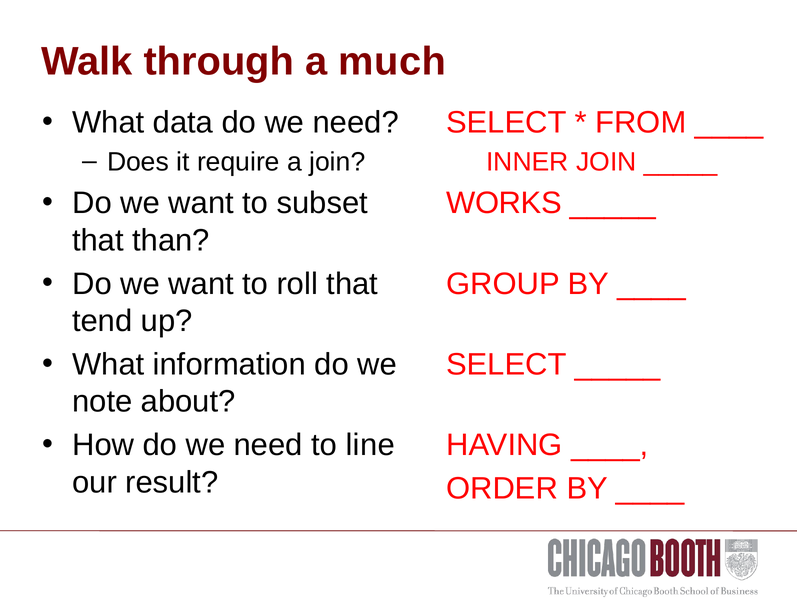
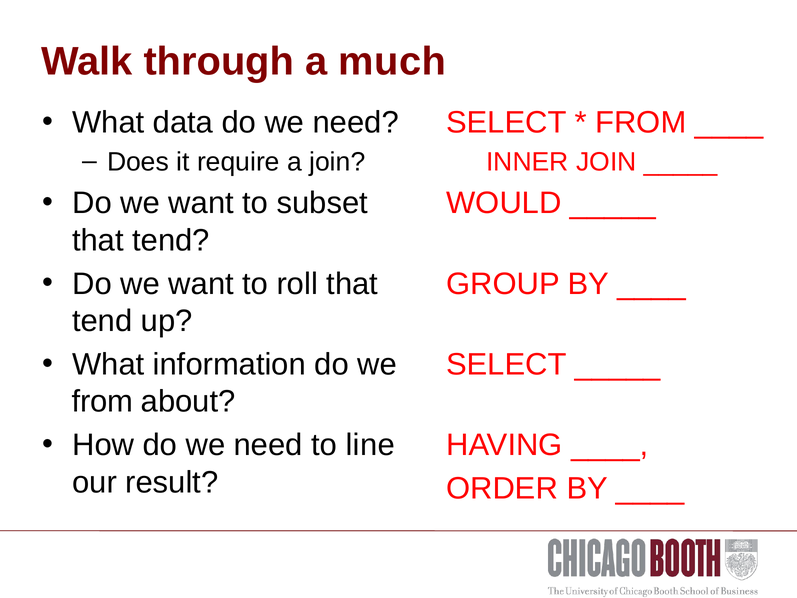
WORKS: WORKS -> WOULD (504, 203)
than: than -> tend (171, 240)
note: note -> from (102, 402)
